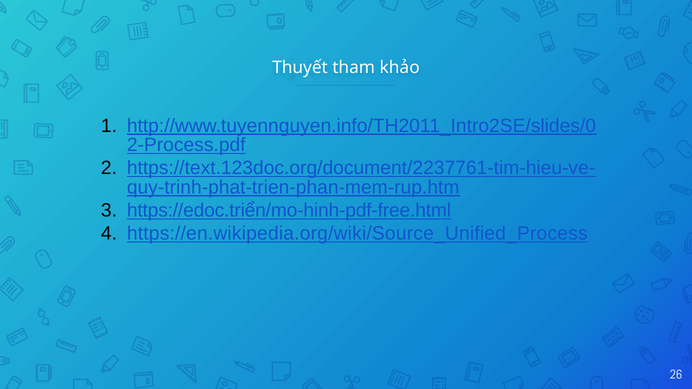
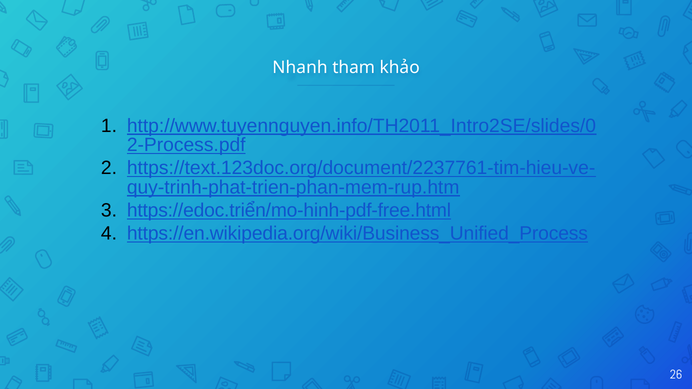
Thuyết: Thuyết -> Nhanh (300, 67)
https://en.wikipedia.org/wiki/Source_Unified_Process: https://en.wikipedia.org/wiki/Source_Unified_Process -> https://en.wikipedia.org/wiki/Business_Unified_Process (357, 234)
